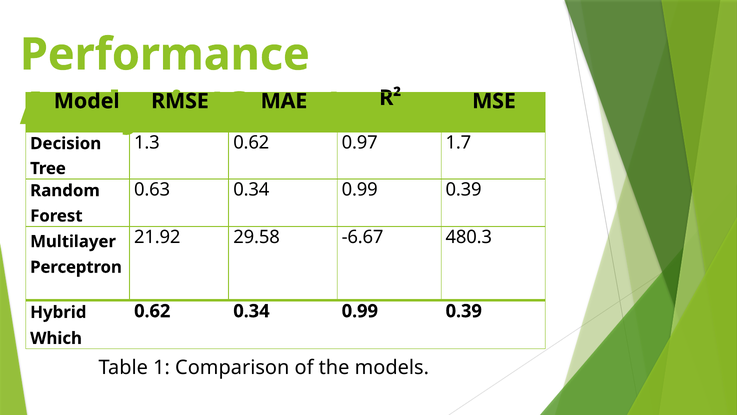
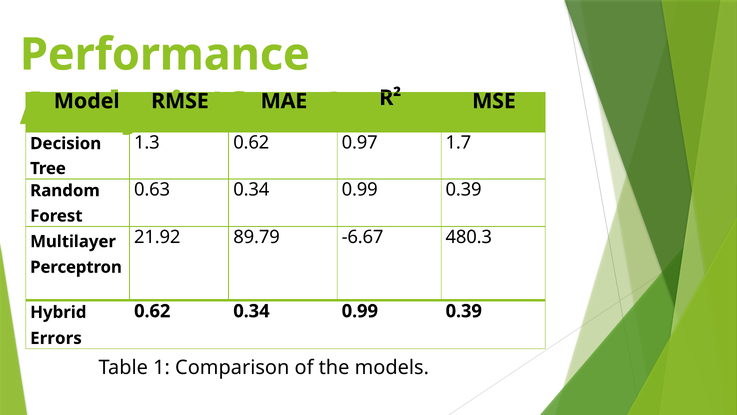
29.58: 29.58 -> 89.79 (257, 237)
Which: Which -> Errors (56, 338)
